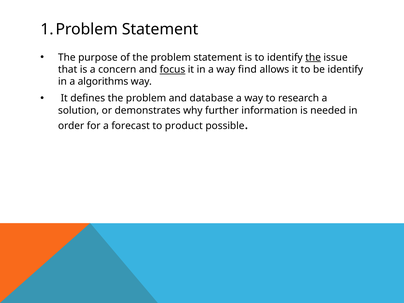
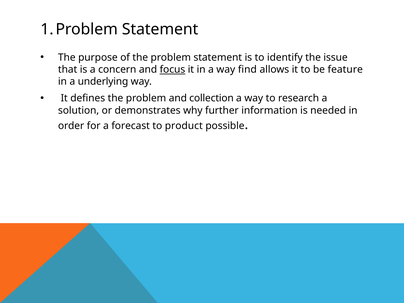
the underline: present -> none (313, 57)
be identify: identify -> feature (345, 70)
algorithms: algorithms -> underlying (103, 82)
database: database -> collection (212, 98)
